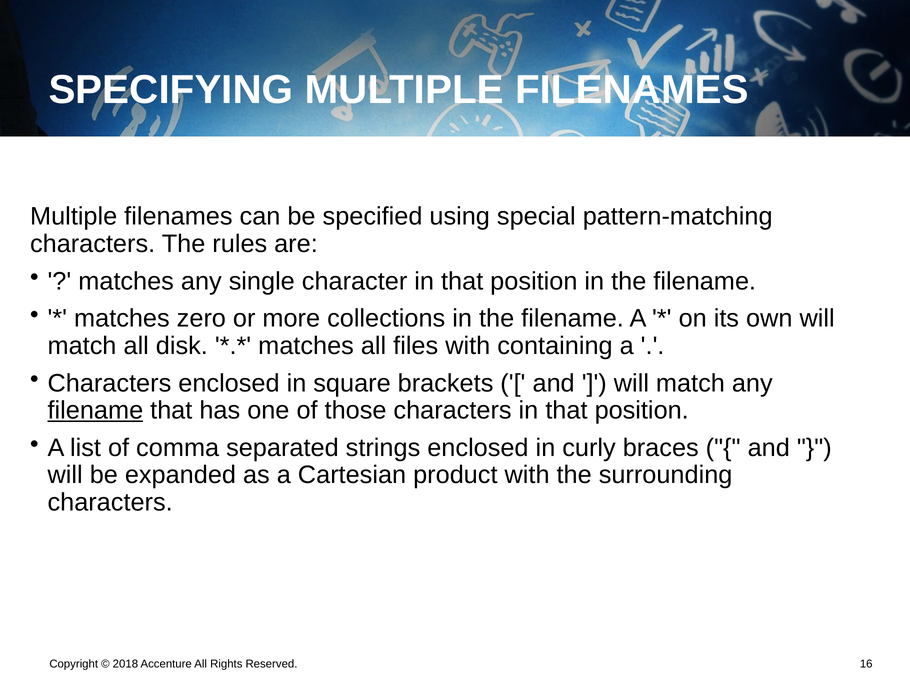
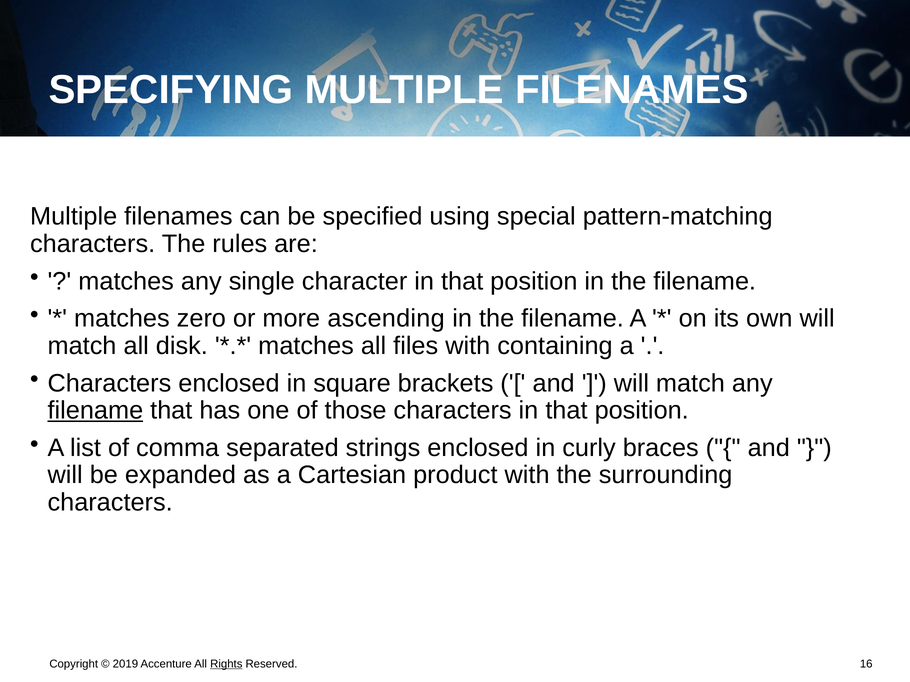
collections: collections -> ascending (386, 319)
2018: 2018 -> 2019 (125, 664)
Rights underline: none -> present (226, 664)
